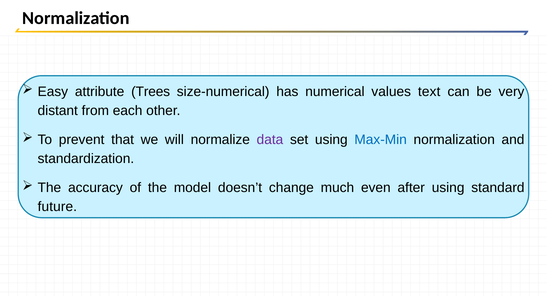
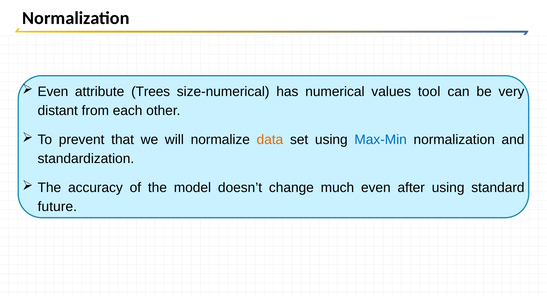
Easy: Easy -> Even (53, 92)
text: text -> tool (429, 92)
data colour: purple -> orange (270, 140)
